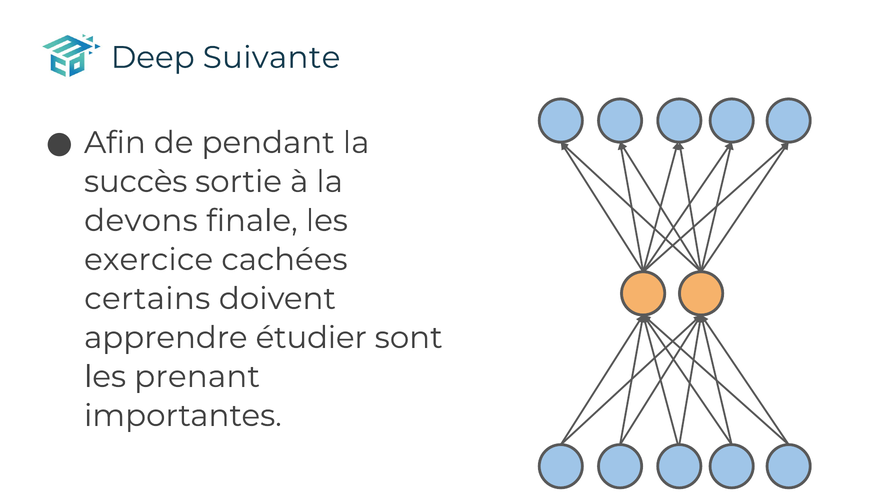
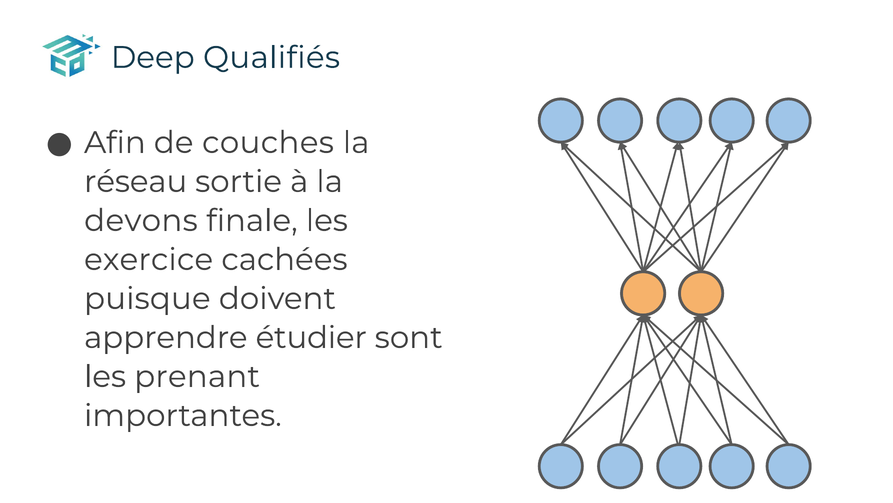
Suivante: Suivante -> Qualifiés (272, 58)
pendant: pendant -> couches (268, 142)
succès: succès -> réseau (136, 181)
certains: certains -> puisque (147, 298)
